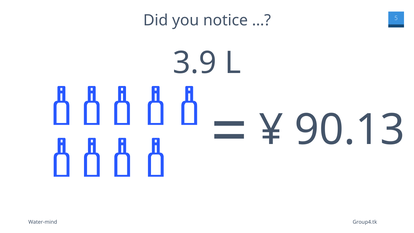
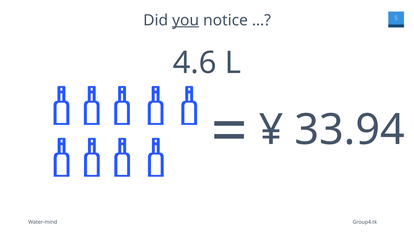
you underline: none -> present (186, 20)
3.9: 3.9 -> 4.6 (195, 63)
90.13: 90.13 -> 33.94 (350, 130)
